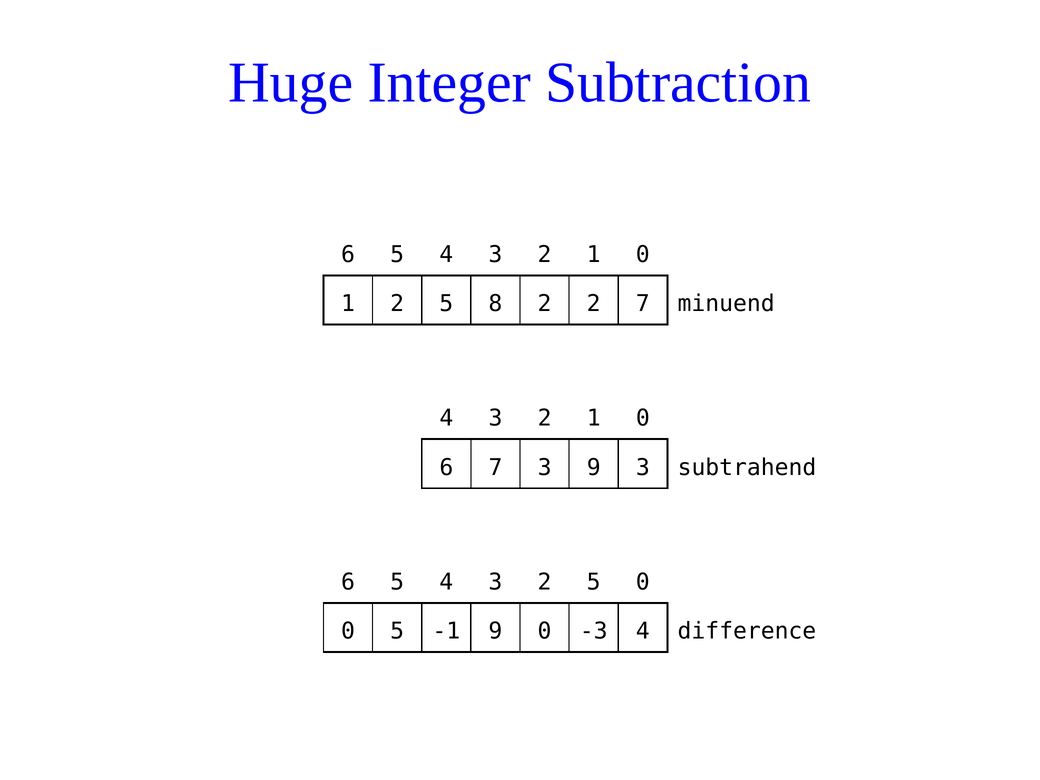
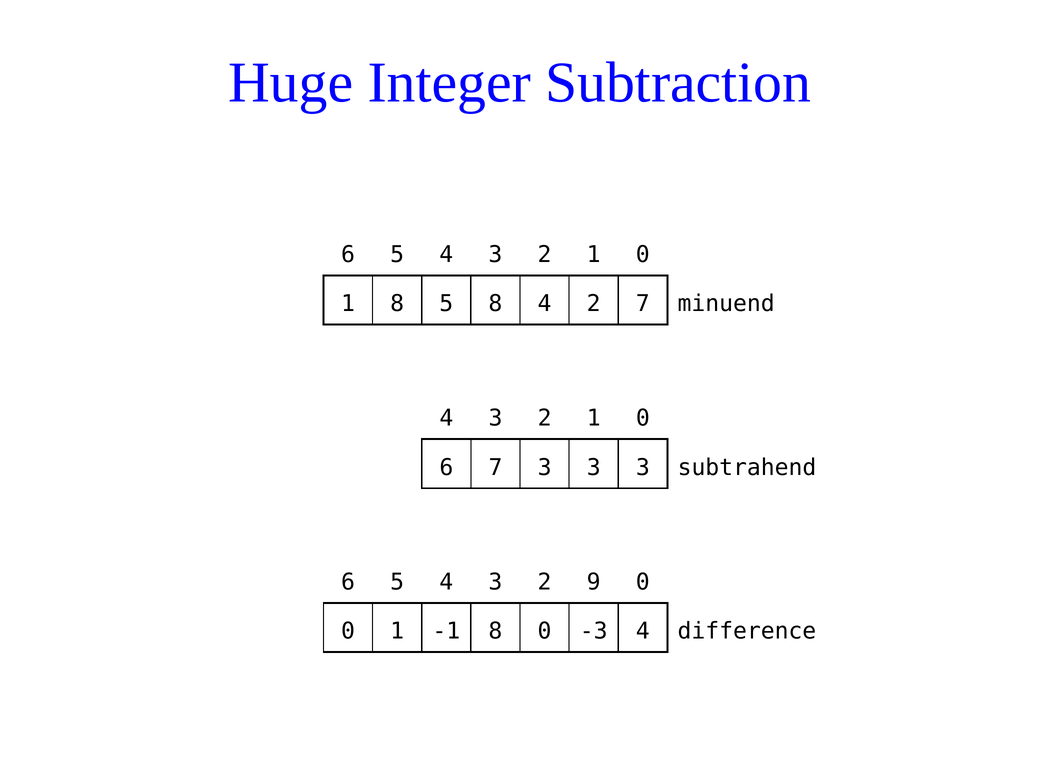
1 2: 2 -> 8 (397, 304)
8 2: 2 -> 4 (545, 304)
7 3 9: 9 -> 3 (594, 467)
3 2 5: 5 -> 9 (594, 582)
5: 5 -> 1 (397, 631)
-1 9: 9 -> 8 (495, 631)
